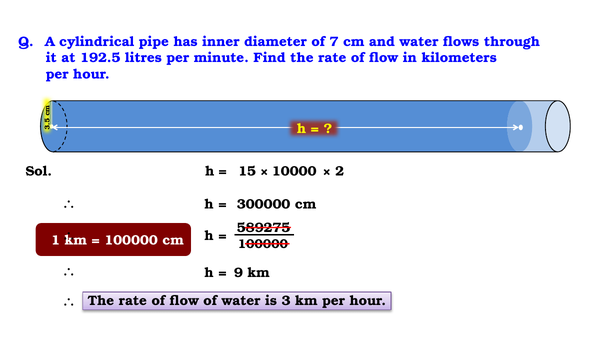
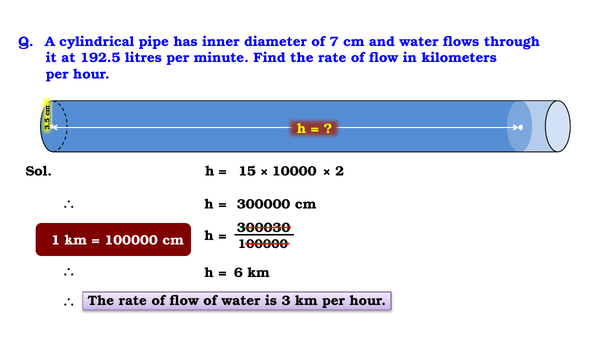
589275: 589275 -> 300030 (264, 227)
9: 9 -> 6 (238, 272)
